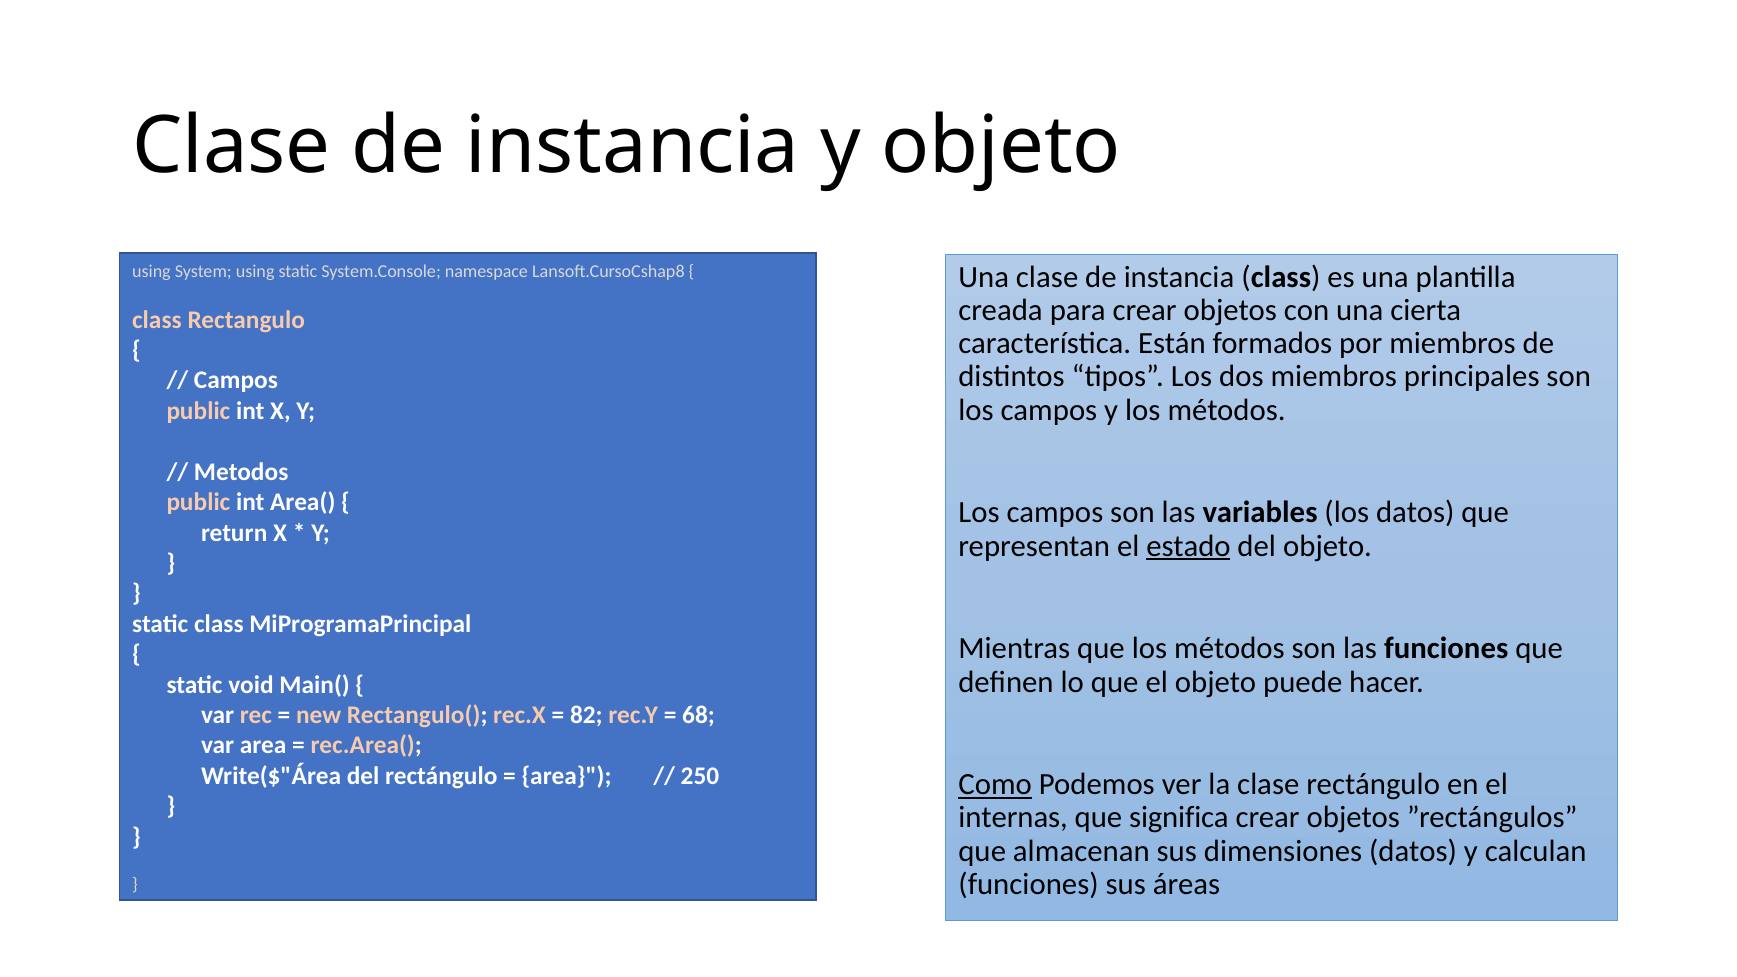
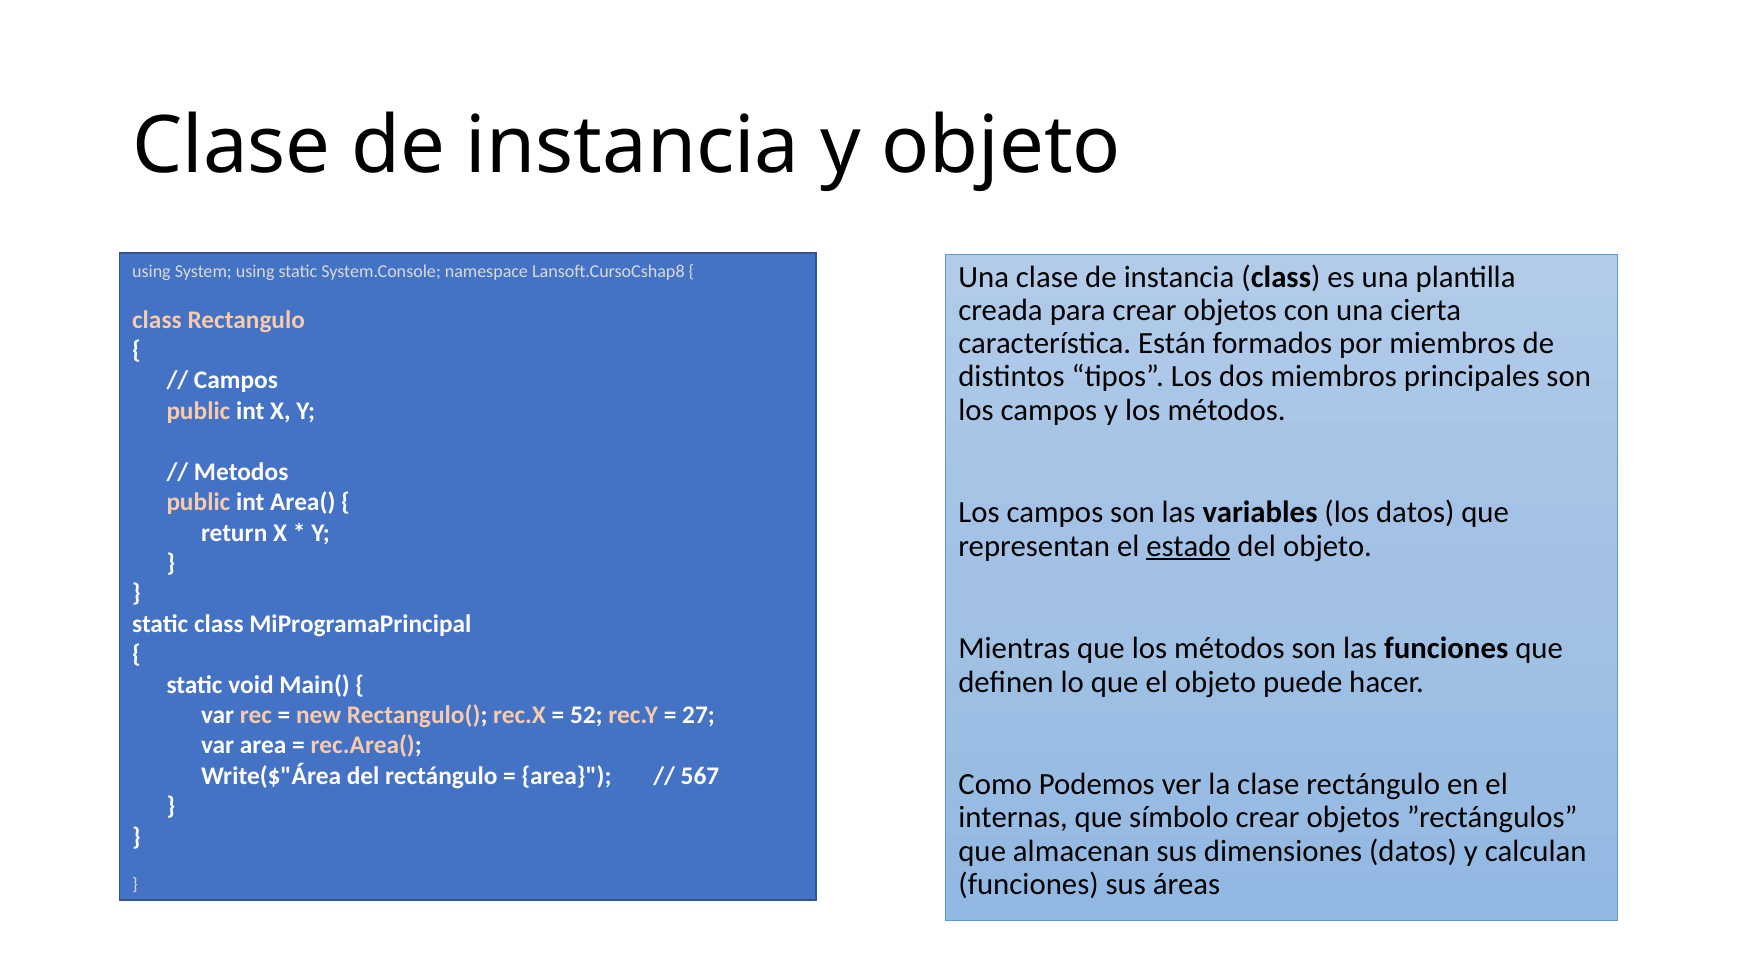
82: 82 -> 52 (586, 715)
68: 68 -> 27 (699, 715)
250: 250 -> 567 (700, 776)
Como underline: present -> none (995, 785)
significa: significa -> símbolo (1179, 818)
